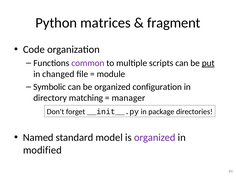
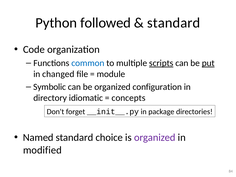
matrices: matrices -> followed (106, 23)
fragment: fragment -> standard (174, 23)
common colour: purple -> blue (88, 63)
scripts underline: none -> present (161, 63)
matching: matching -> idiomatic (86, 98)
manager: manager -> concepts (129, 98)
model: model -> choice (109, 138)
